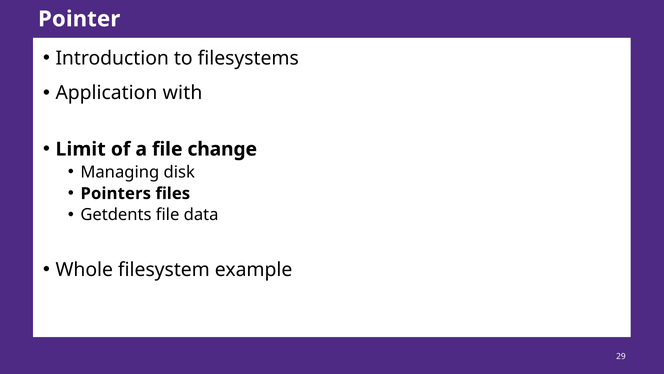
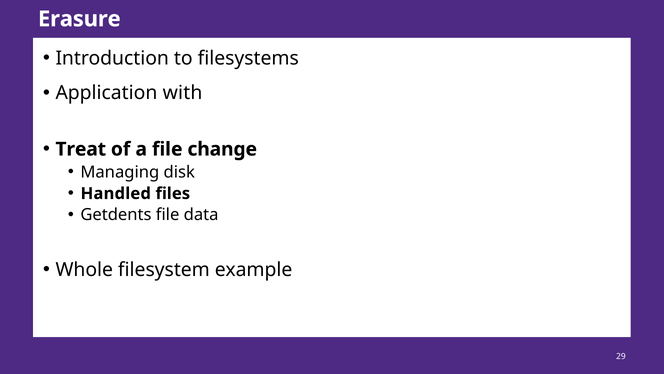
Pointer: Pointer -> Erasure (79, 19)
Limit: Limit -> Treat (81, 149)
Pointers: Pointers -> Handled (116, 193)
